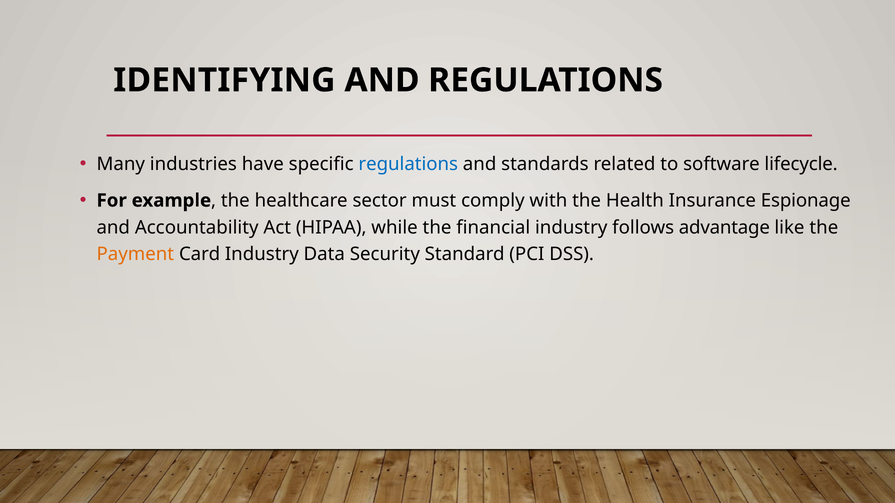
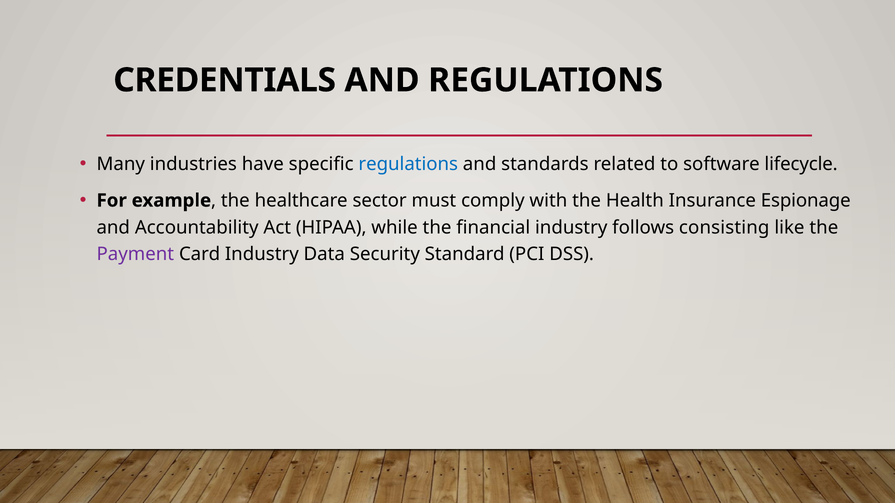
IDENTIFYING: IDENTIFYING -> CREDENTIALS (225, 80)
advantage: advantage -> consisting (724, 228)
Payment colour: orange -> purple (135, 254)
